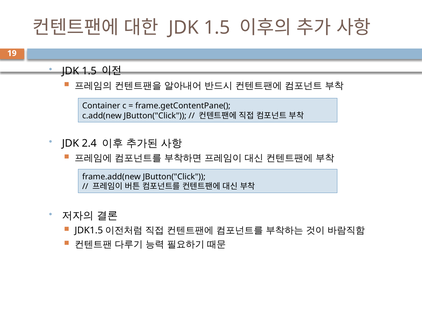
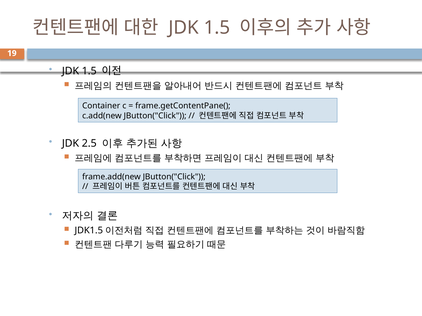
2.4: 2.4 -> 2.5 (89, 144)
